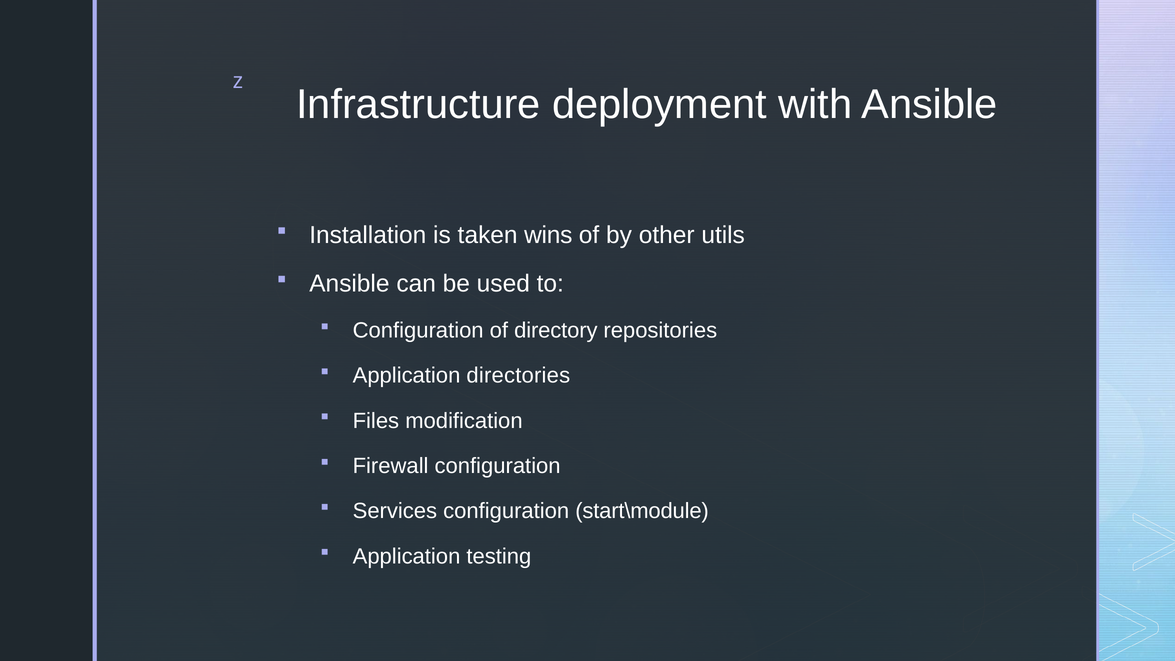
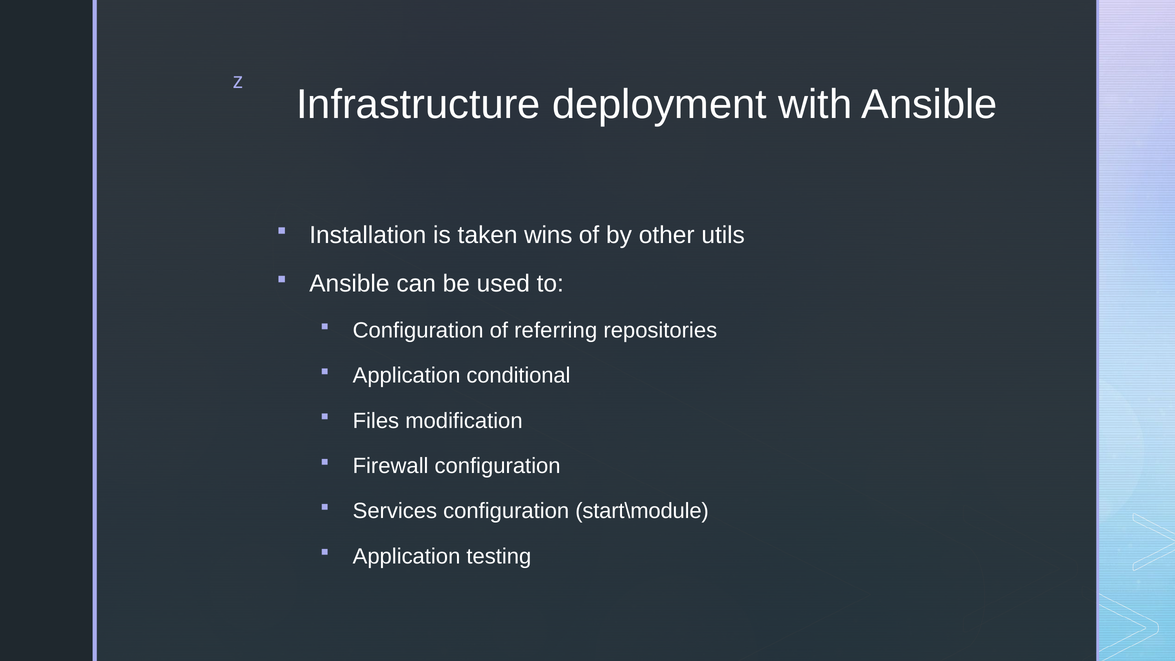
directory: directory -> referring (556, 330)
directories: directories -> conditional (518, 376)
